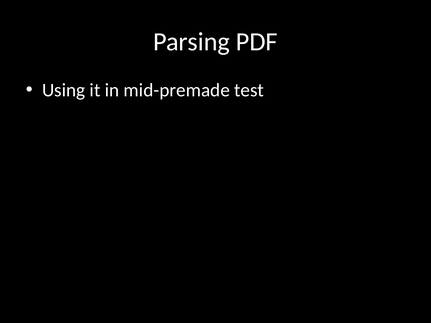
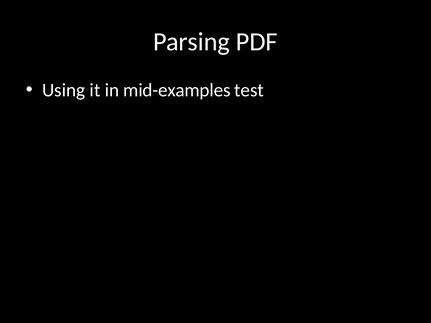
mid-premade: mid-premade -> mid-examples (177, 90)
